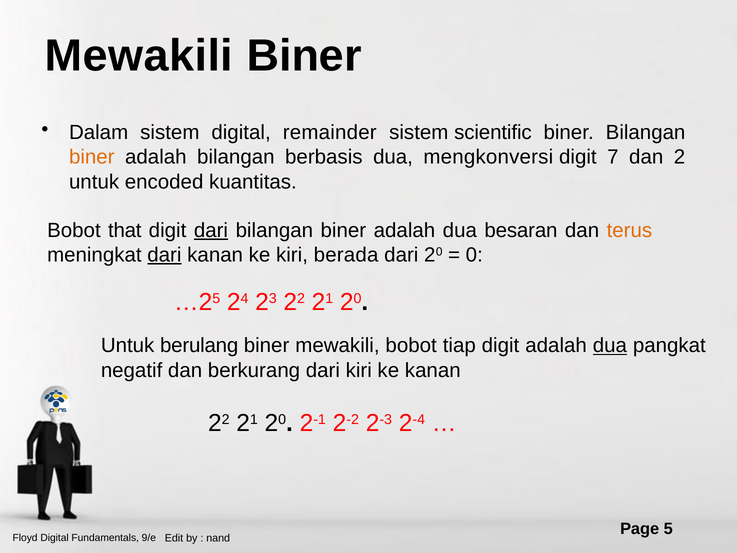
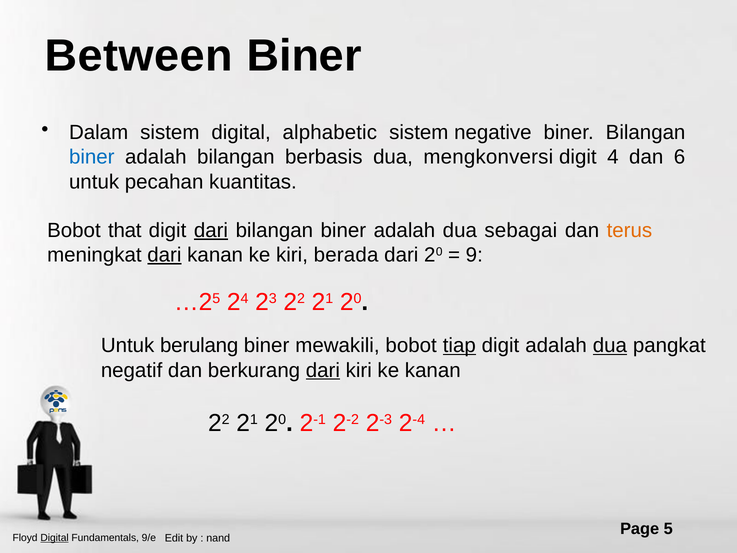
Mewakili: Mewakili -> Between (139, 56)
remainder: remainder -> alphabetic (330, 133)
scientific: scientific -> negative (493, 133)
biner colour: orange -> blue (92, 157)
7: 7 -> 4 (613, 157)
2: 2 -> 6 (679, 157)
encoded: encoded -> pecahan (164, 182)
besaran: besaran -> sebagai (521, 230)
0: 0 -> 9 (474, 255)
tiap underline: none -> present (459, 346)
dari underline: none -> present (323, 370)
Digital underline: none -> present (55, 538)
